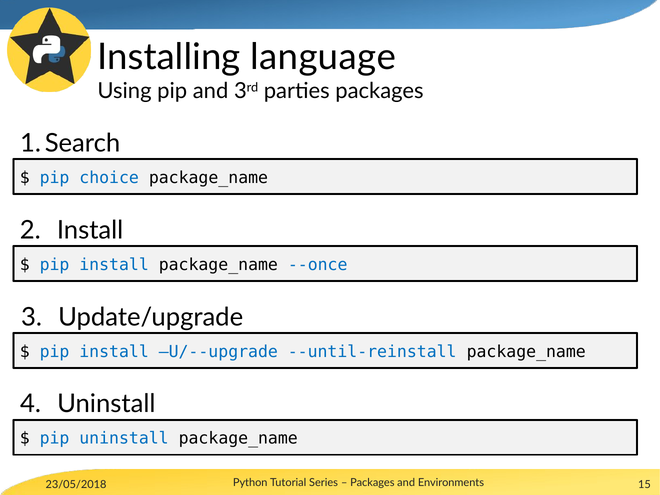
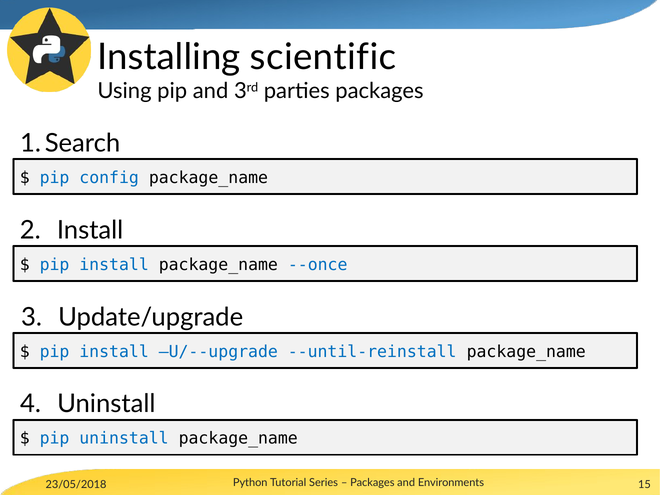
language: language -> scientific (323, 57)
choice: choice -> config (109, 178)
